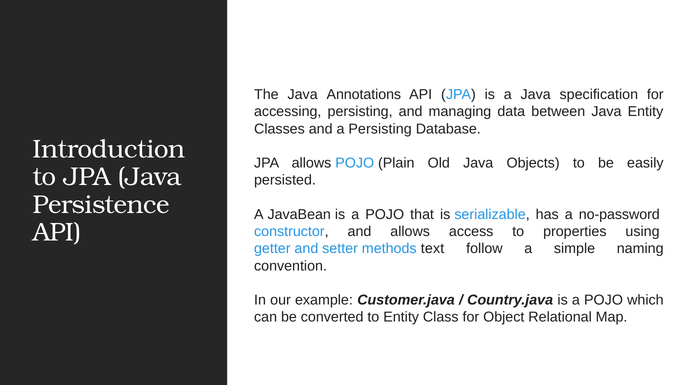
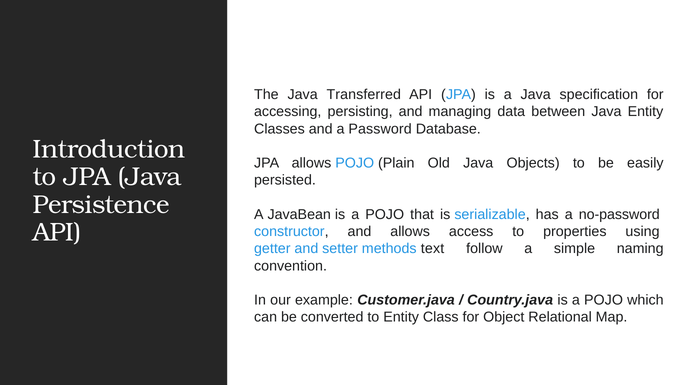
Annotations: Annotations -> Transferred (364, 95)
a Persisting: Persisting -> Password (380, 129)
